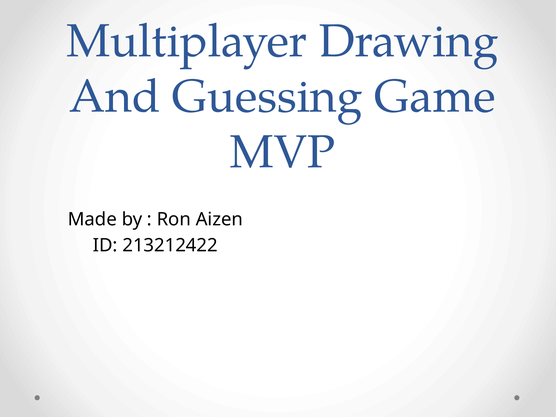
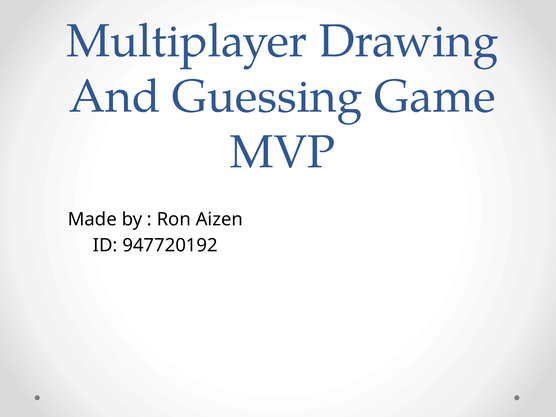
213212422: 213212422 -> 947720192 (170, 245)
